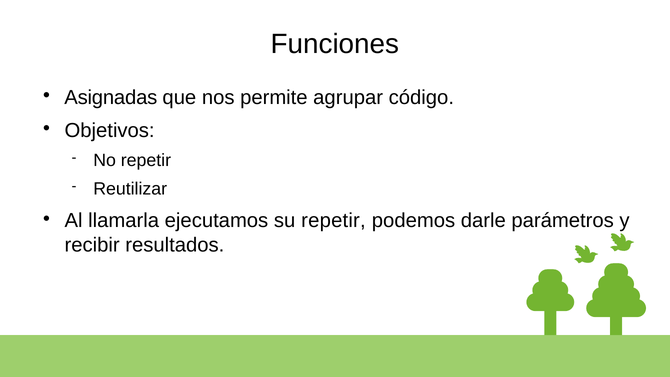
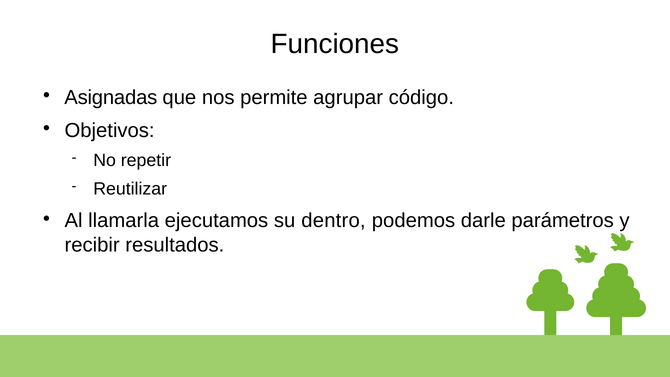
su repetir: repetir -> dentro (333, 221)
